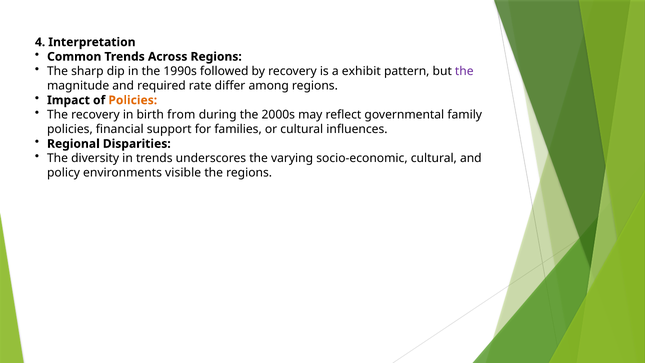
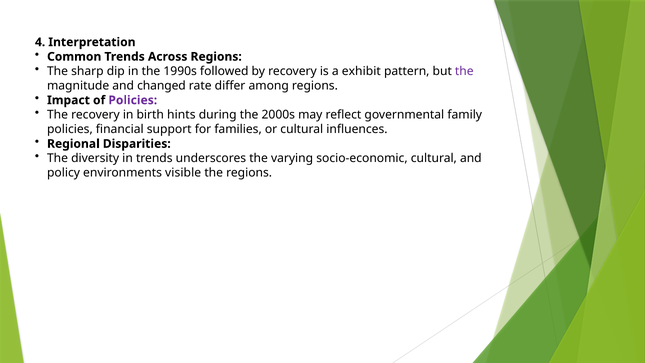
required: required -> changed (161, 86)
Policies colour: orange -> purple (133, 100)
from: from -> hints (181, 115)
